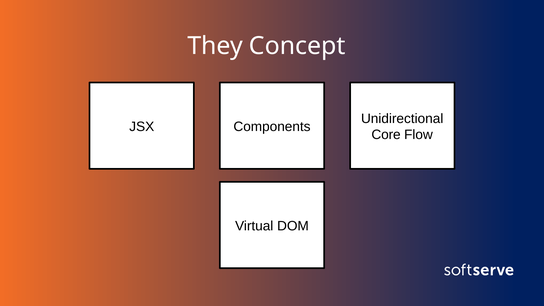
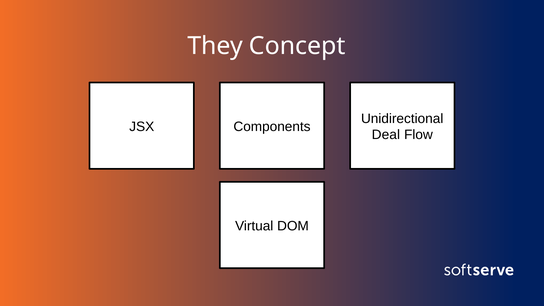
Core: Core -> Deal (386, 135)
